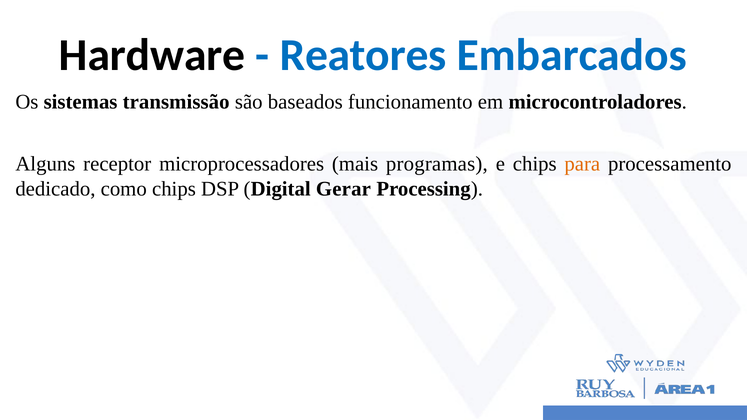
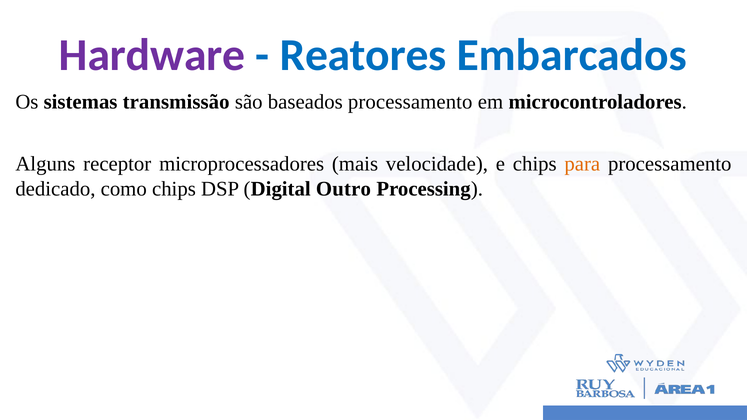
Hardware colour: black -> purple (152, 55)
baseados funcionamento: funcionamento -> processamento (410, 102)
programas: programas -> velocidade (437, 164)
Gerar: Gerar -> Outro (343, 189)
